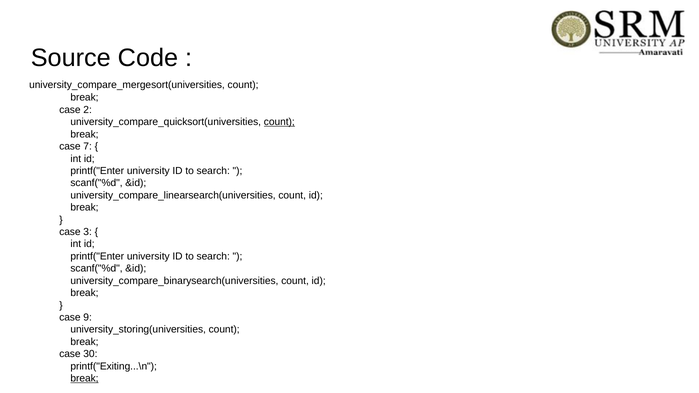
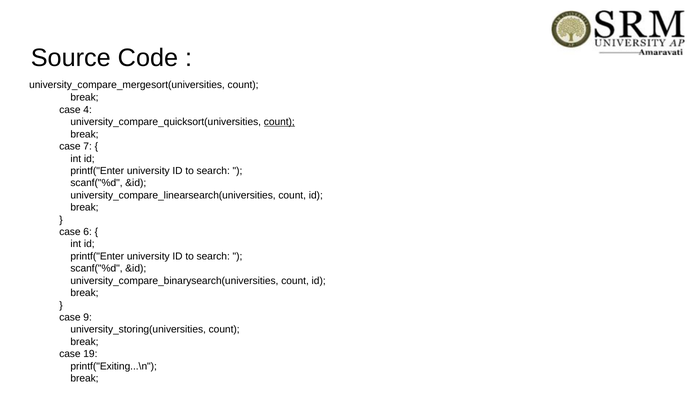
2: 2 -> 4 (88, 110)
3: 3 -> 6 (88, 232)
30: 30 -> 19 (90, 354)
break underline: present -> none (85, 379)
